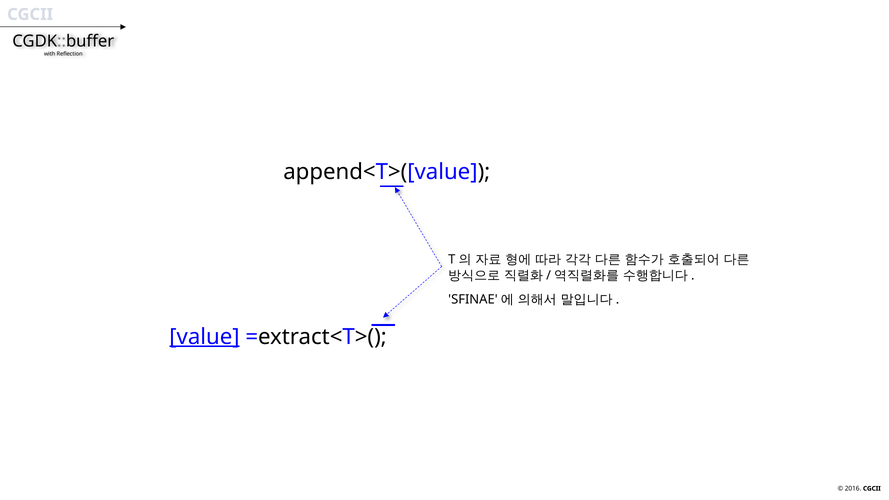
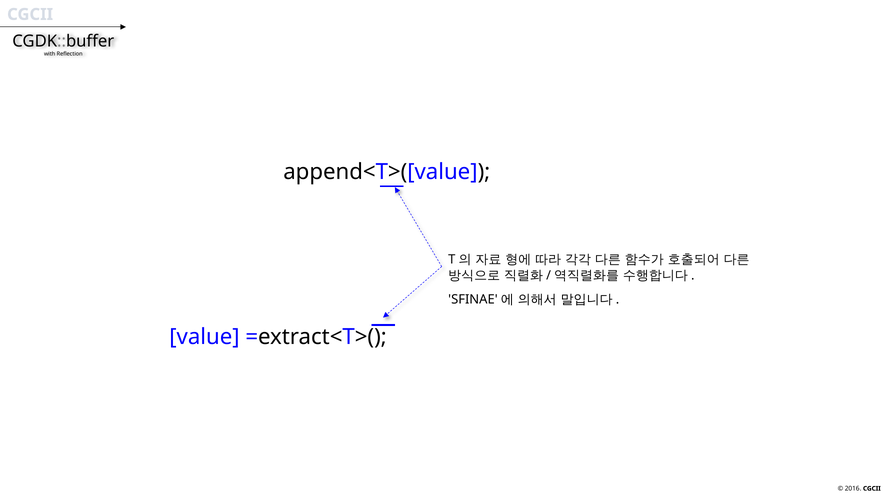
value underline: present -> none (204, 337)
